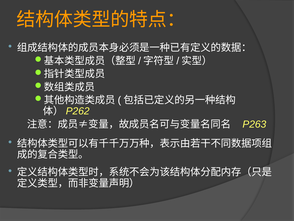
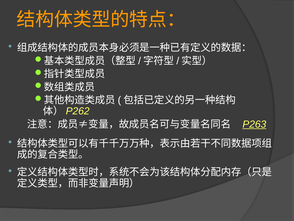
P263 underline: none -> present (254, 124)
